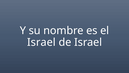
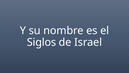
Israel: Israel -> Siglos (41, 42)
